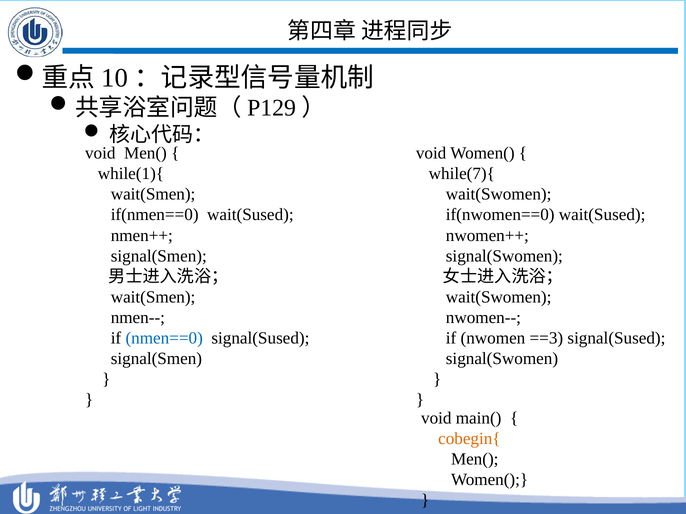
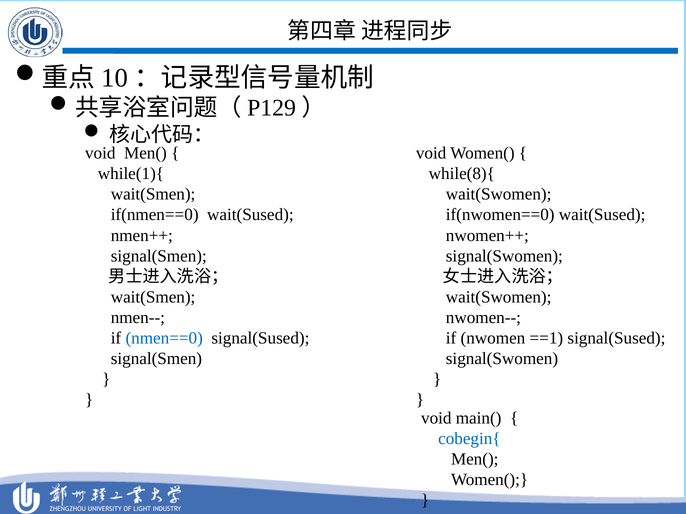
while(7){: while(7){ -> while(8){ (462, 174)
==3: ==3 -> ==1 (546, 338)
cobegin{ colour: orange -> blue (469, 439)
